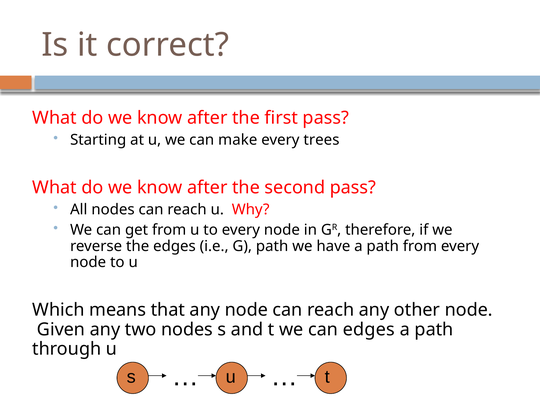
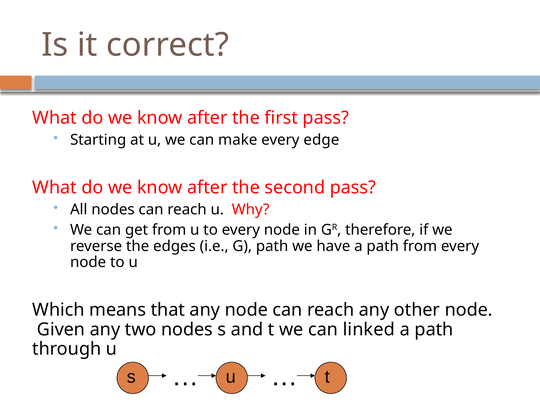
trees: trees -> edge (321, 140)
can edges: edges -> linked (369, 329)
